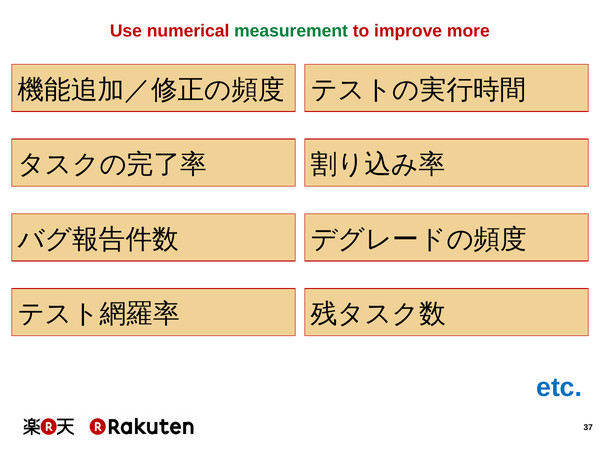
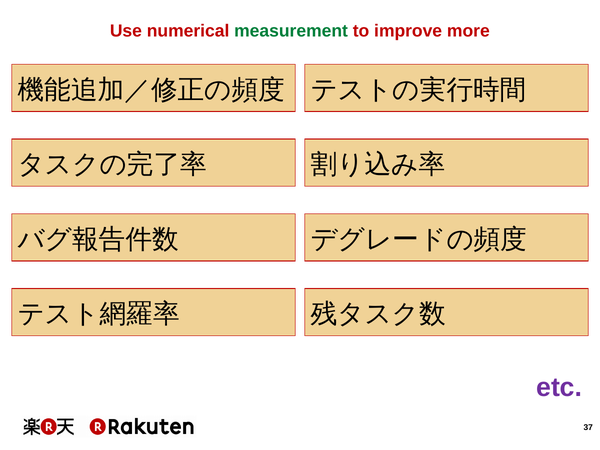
etc colour: blue -> purple (559, 387)
